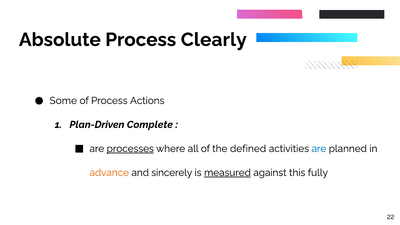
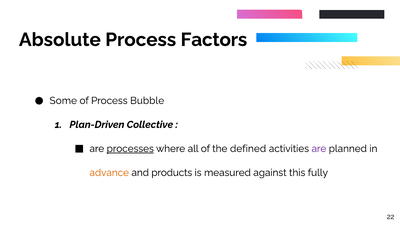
Clearly: Clearly -> Factors (214, 40)
Actions: Actions -> Bubble (147, 101)
Complete: Complete -> Collective (150, 125)
are colour: blue -> purple (319, 149)
sincerely: sincerely -> products (172, 173)
measured underline: present -> none (227, 173)
